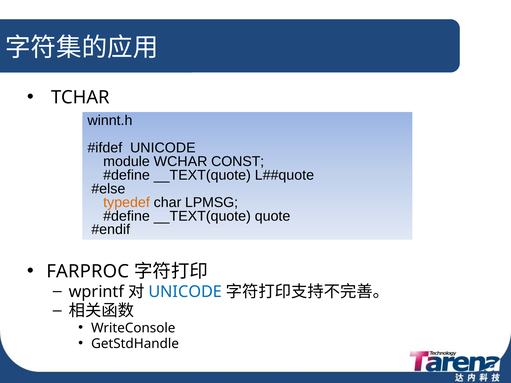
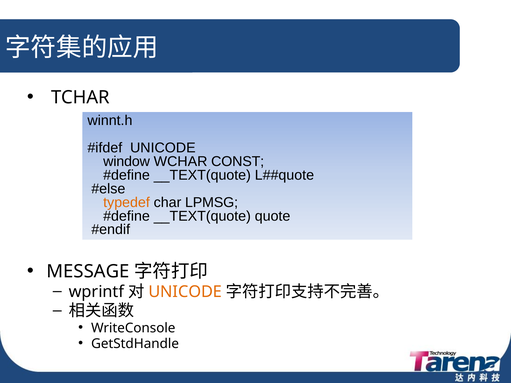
module: module -> window (127, 162)
FARPROC: FARPROC -> MESSAGE (88, 272)
UNICODE colour: blue -> orange (185, 292)
